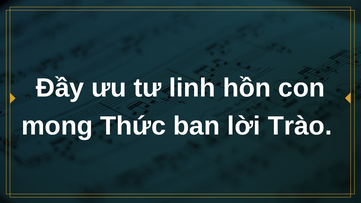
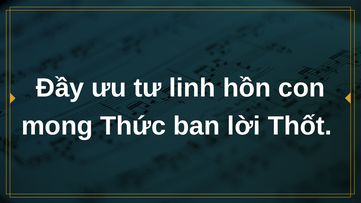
Trào: Trào -> Thốt (300, 126)
